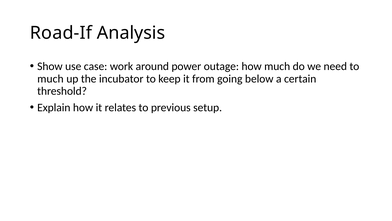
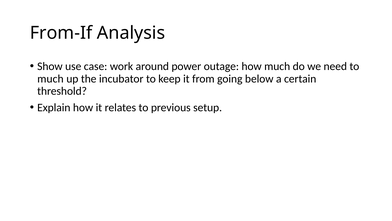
Road-If: Road-If -> From-If (61, 33)
